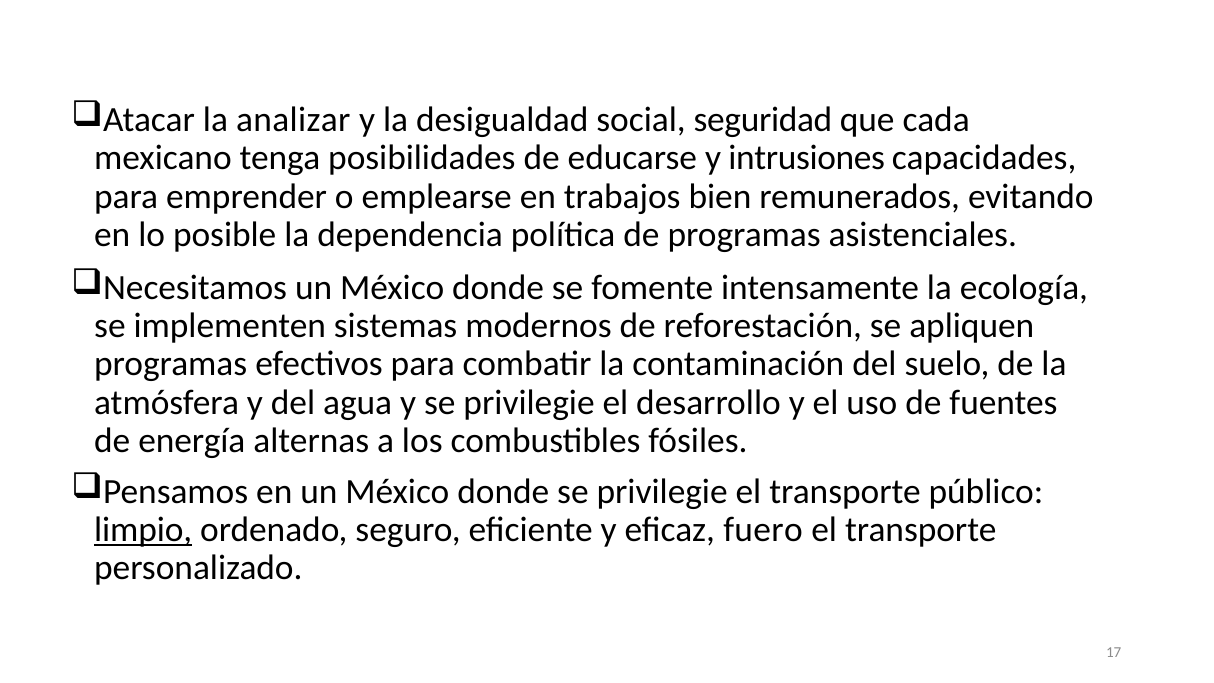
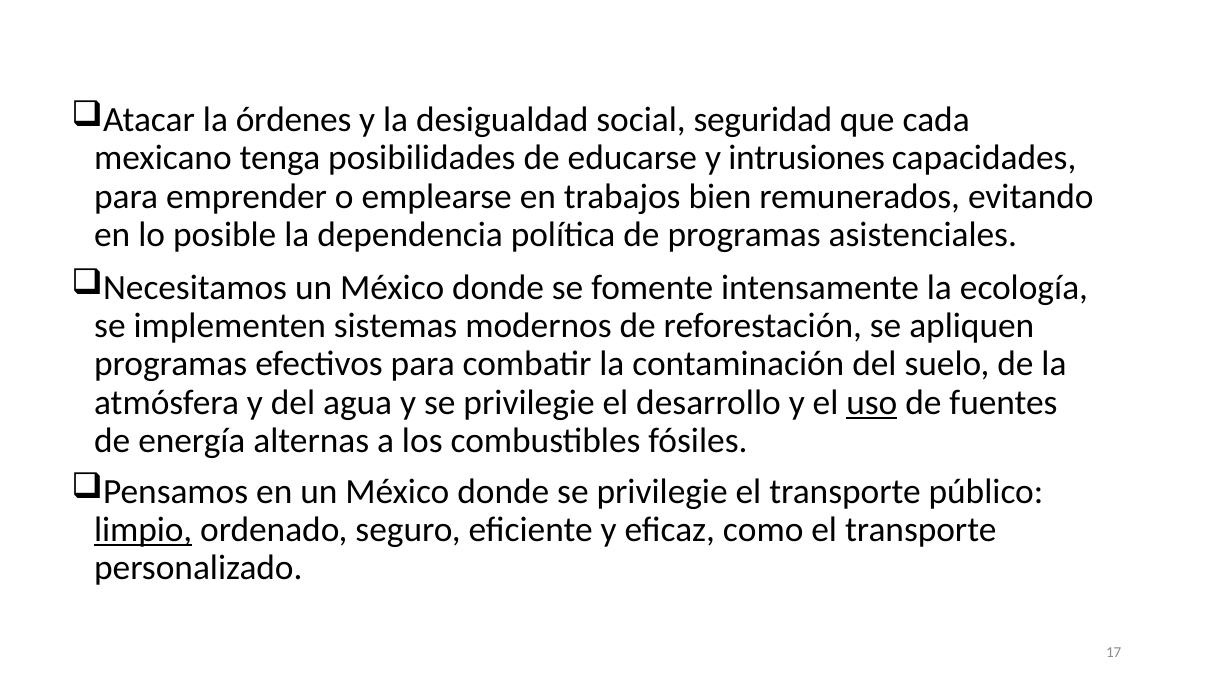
analizar: analizar -> órdenes (294, 120)
uso underline: none -> present (872, 402)
fuero: fuero -> como (763, 530)
